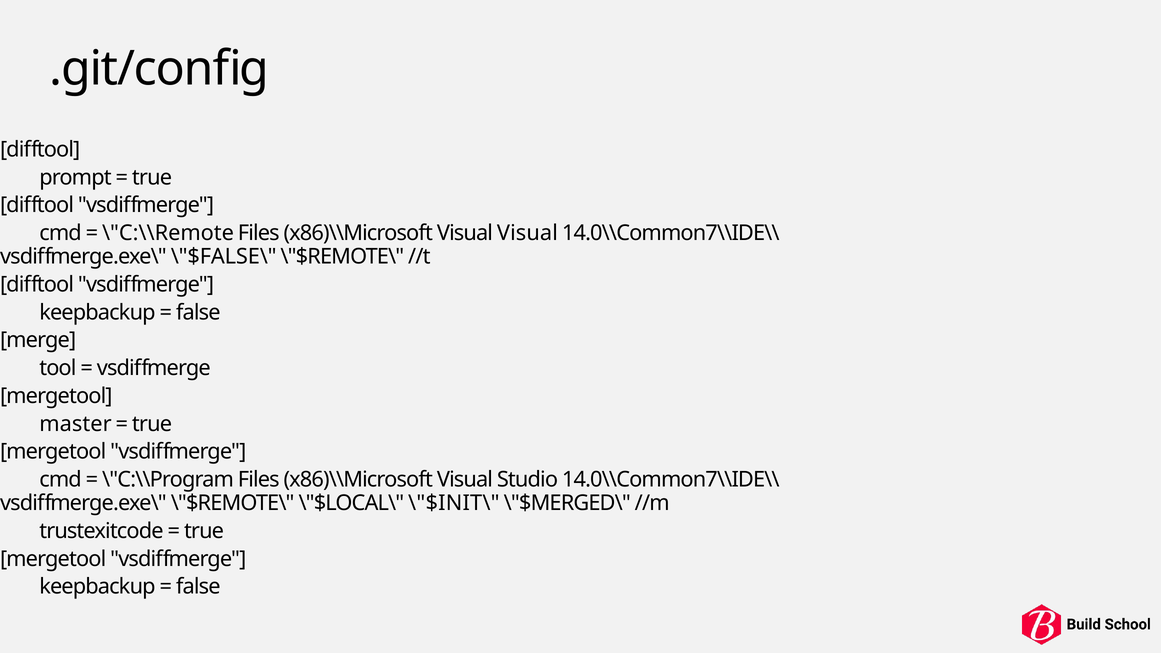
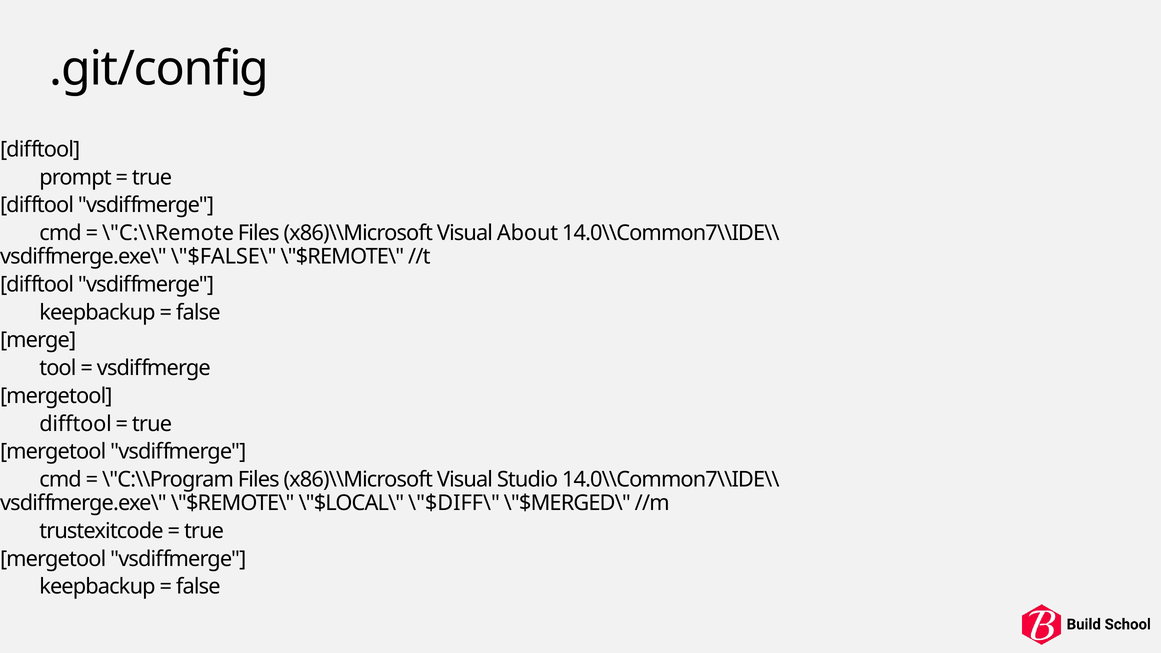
Visual Visual: Visual -> About (528, 233)
master: master -> difftool (76, 424)
\"$INIT\: \"$INIT\ -> \"$DIFF\ (454, 503)
